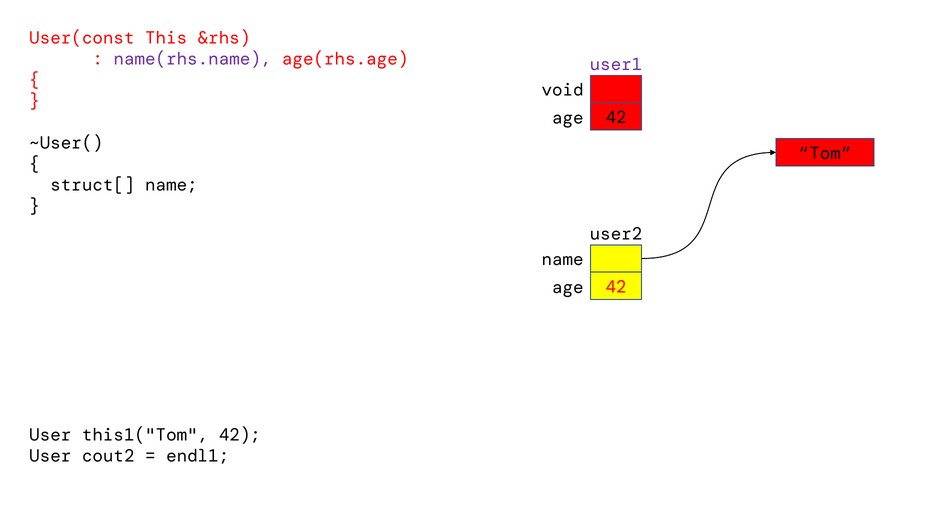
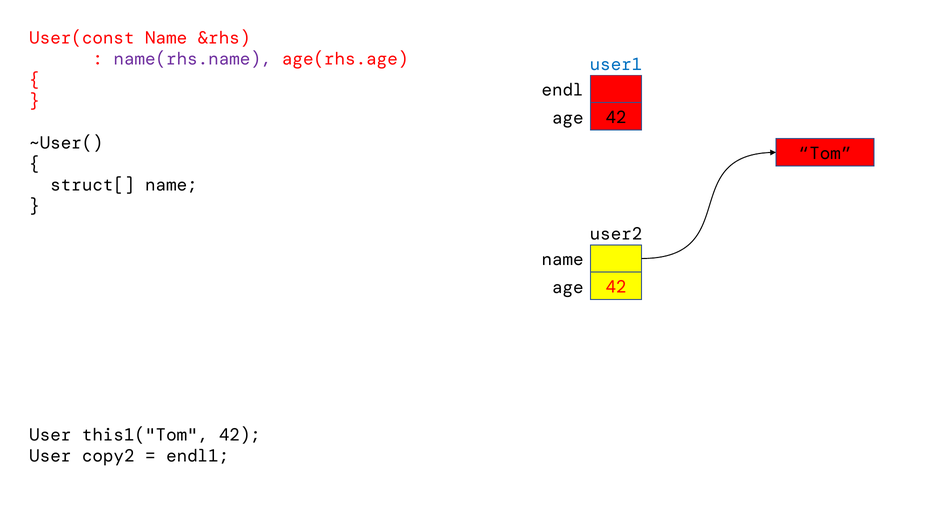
User(const This: This -> Name (166, 38)
user1 colour: purple -> blue (616, 64)
void: void -> endl (563, 90)
cout2: cout2 -> copy2 (108, 456)
